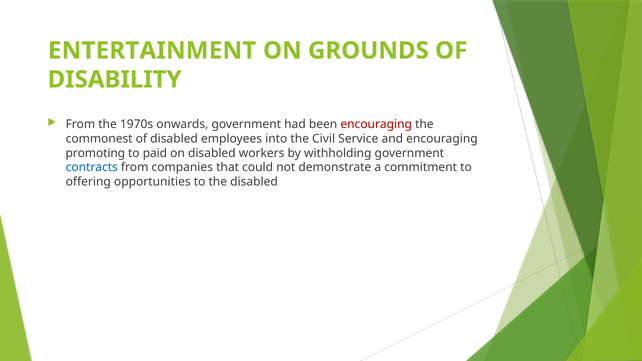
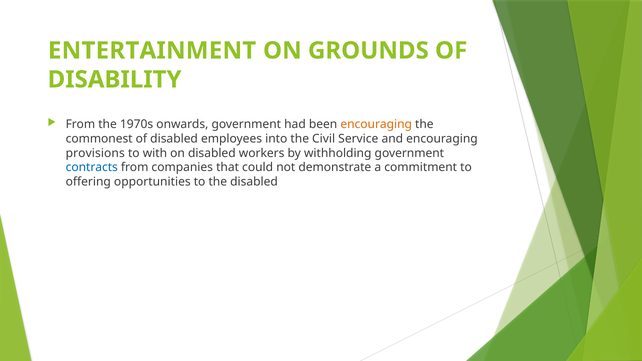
encouraging colour: red -> orange (376, 124)
promoting: promoting -> provisions (95, 153)
paid: paid -> with (155, 153)
